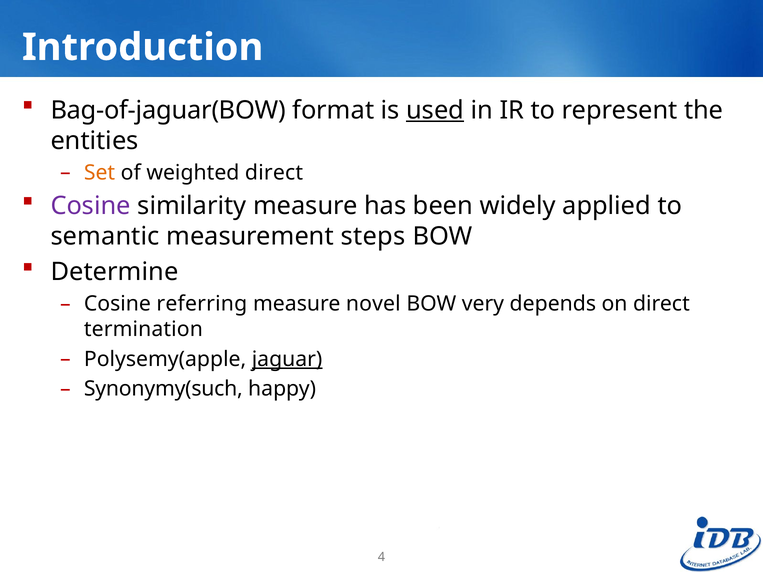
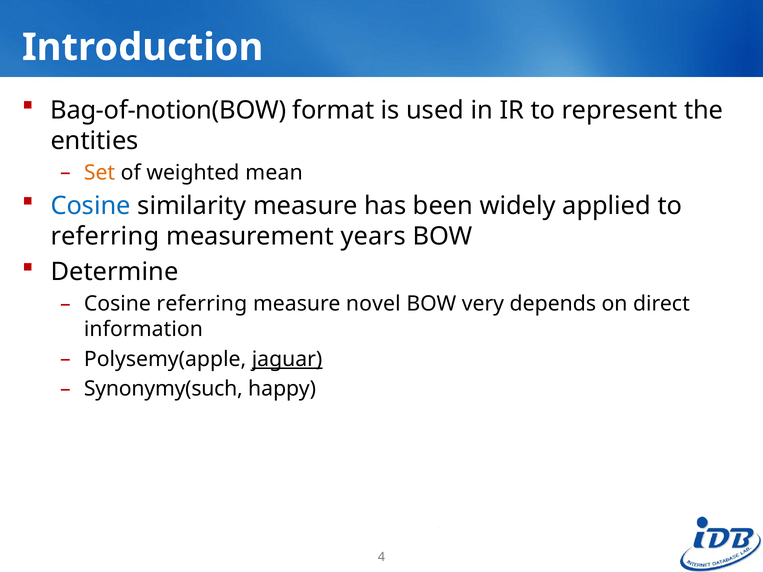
Bag-of-jaguar(BOW: Bag-of-jaguar(BOW -> Bag-of-notion(BOW (168, 110)
used underline: present -> none (435, 110)
weighted direct: direct -> mean (274, 173)
Cosine colour: purple -> blue (91, 206)
semantic: semantic -> referring (105, 237)
steps: steps -> years (373, 237)
termination: termination -> information (143, 330)
